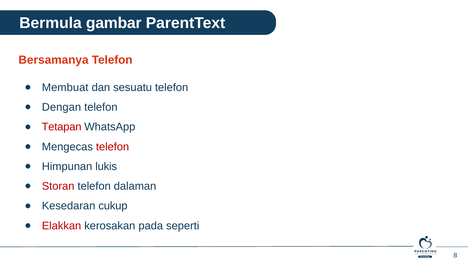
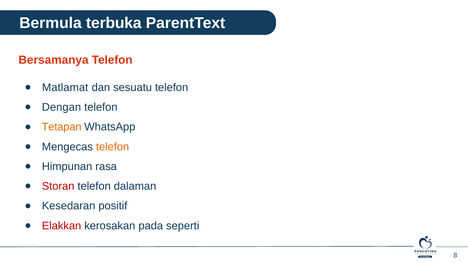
gambar: gambar -> terbuka (114, 23)
Membuat: Membuat -> Matlamat (65, 88)
Tetapan colour: red -> orange (62, 127)
telefon colour: red -> orange (113, 147)
lukis: lukis -> rasa (106, 167)
cukup: cukup -> positif (113, 206)
